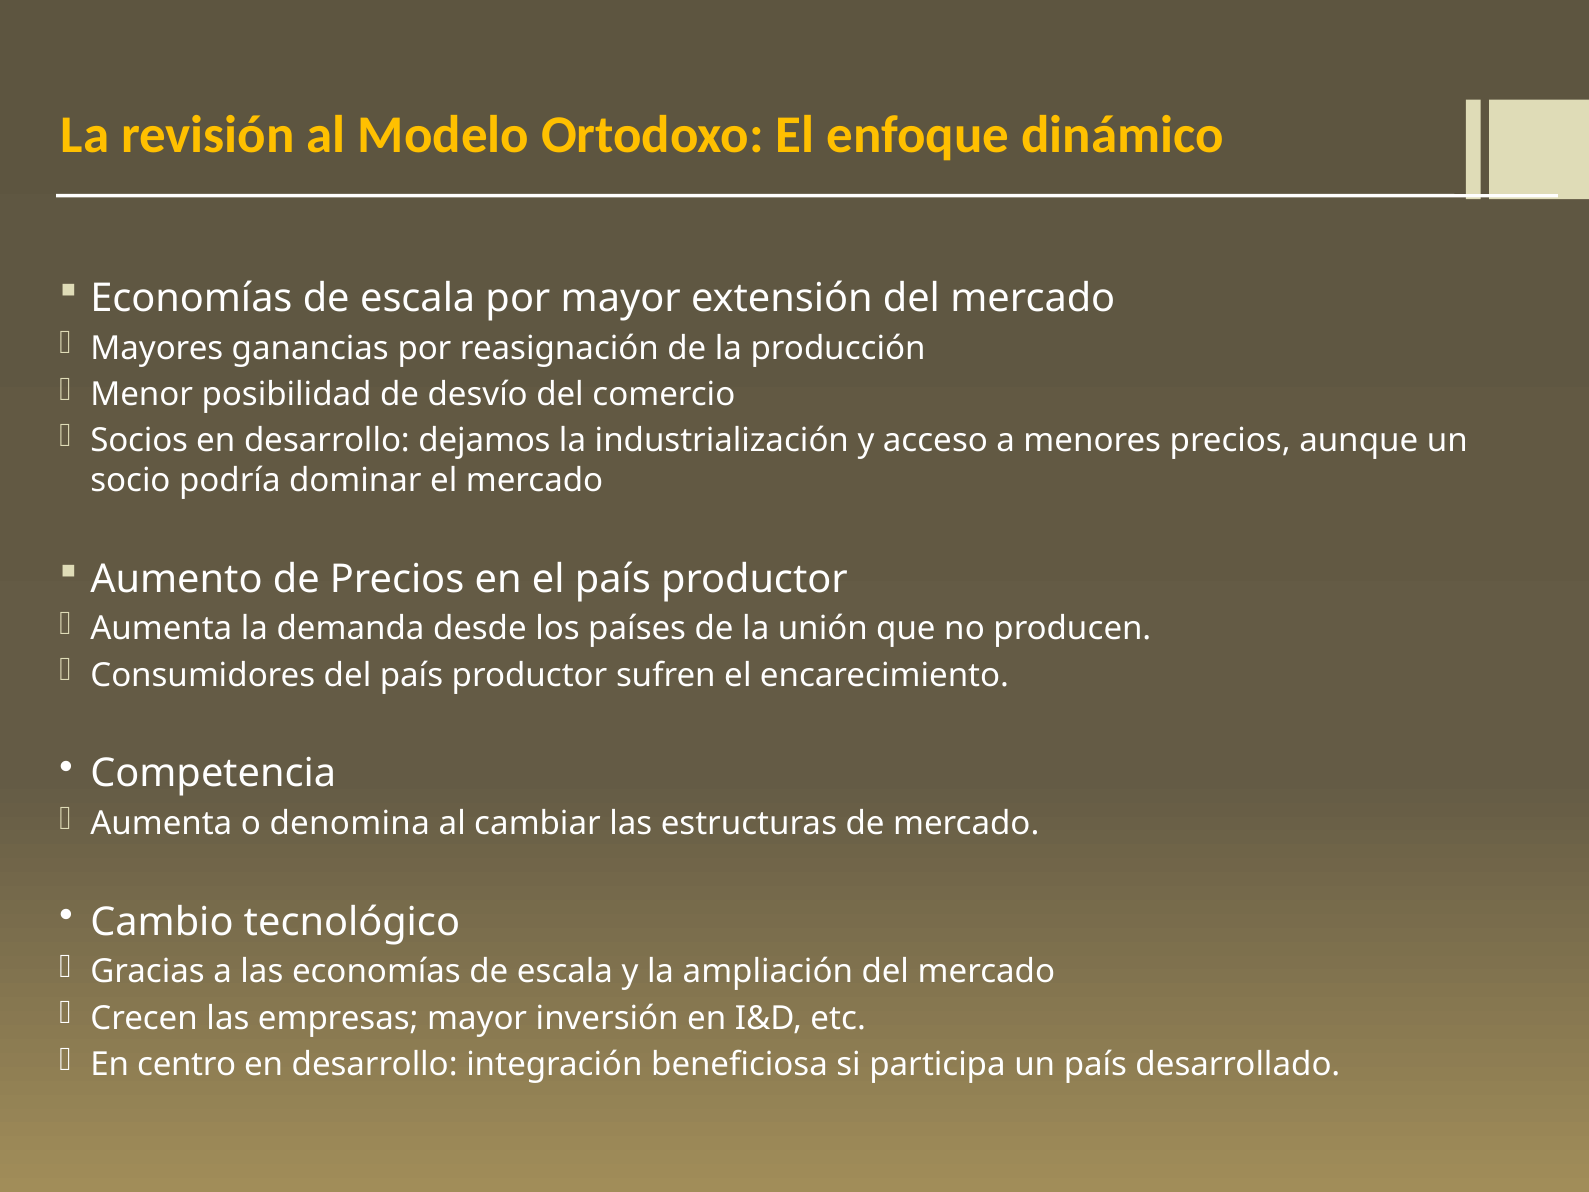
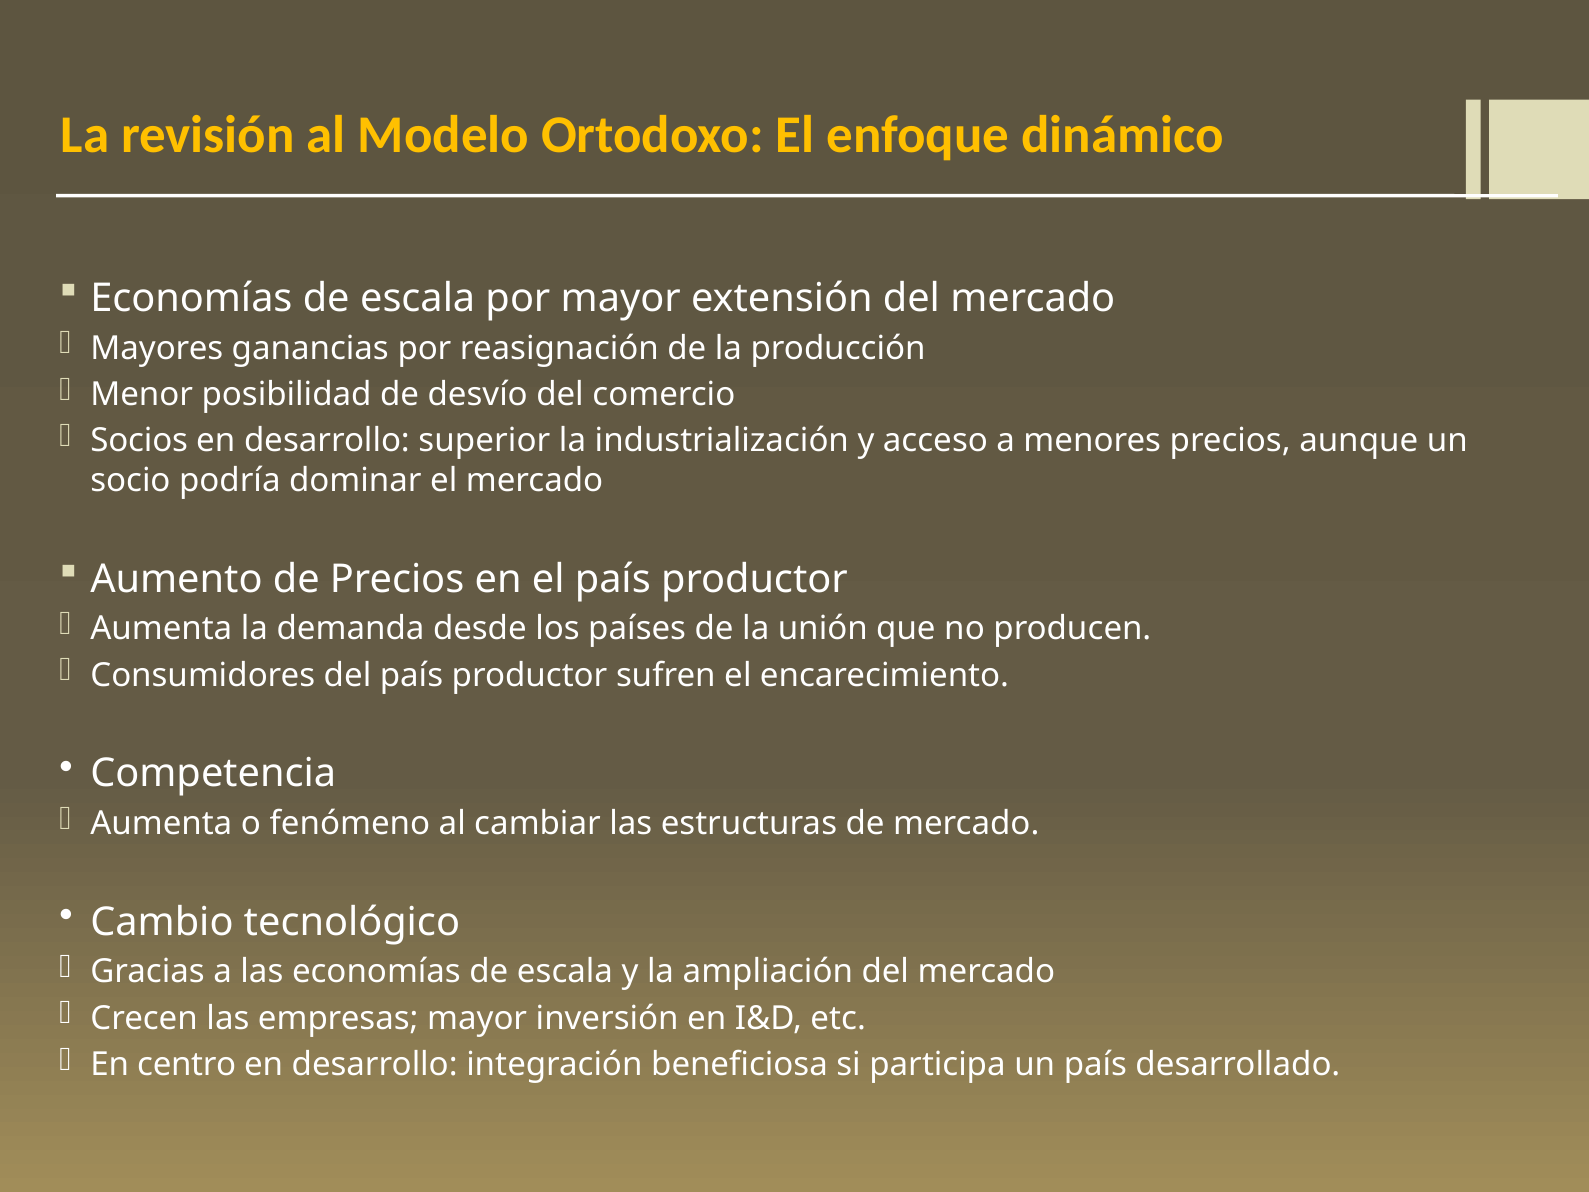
dejamos: dejamos -> superior (484, 441)
denomina: denomina -> fenómeno (350, 823)
